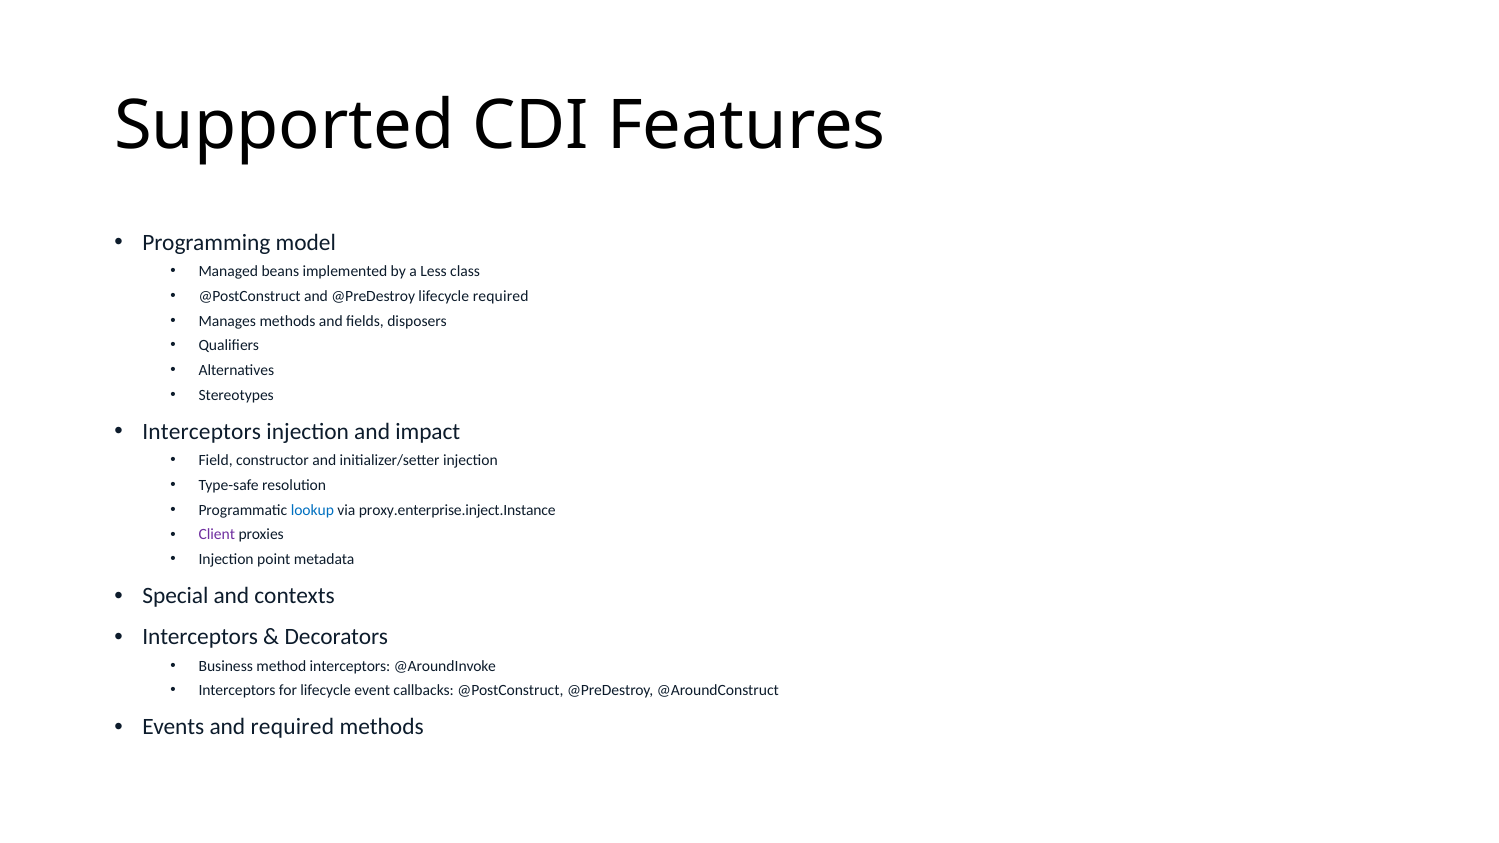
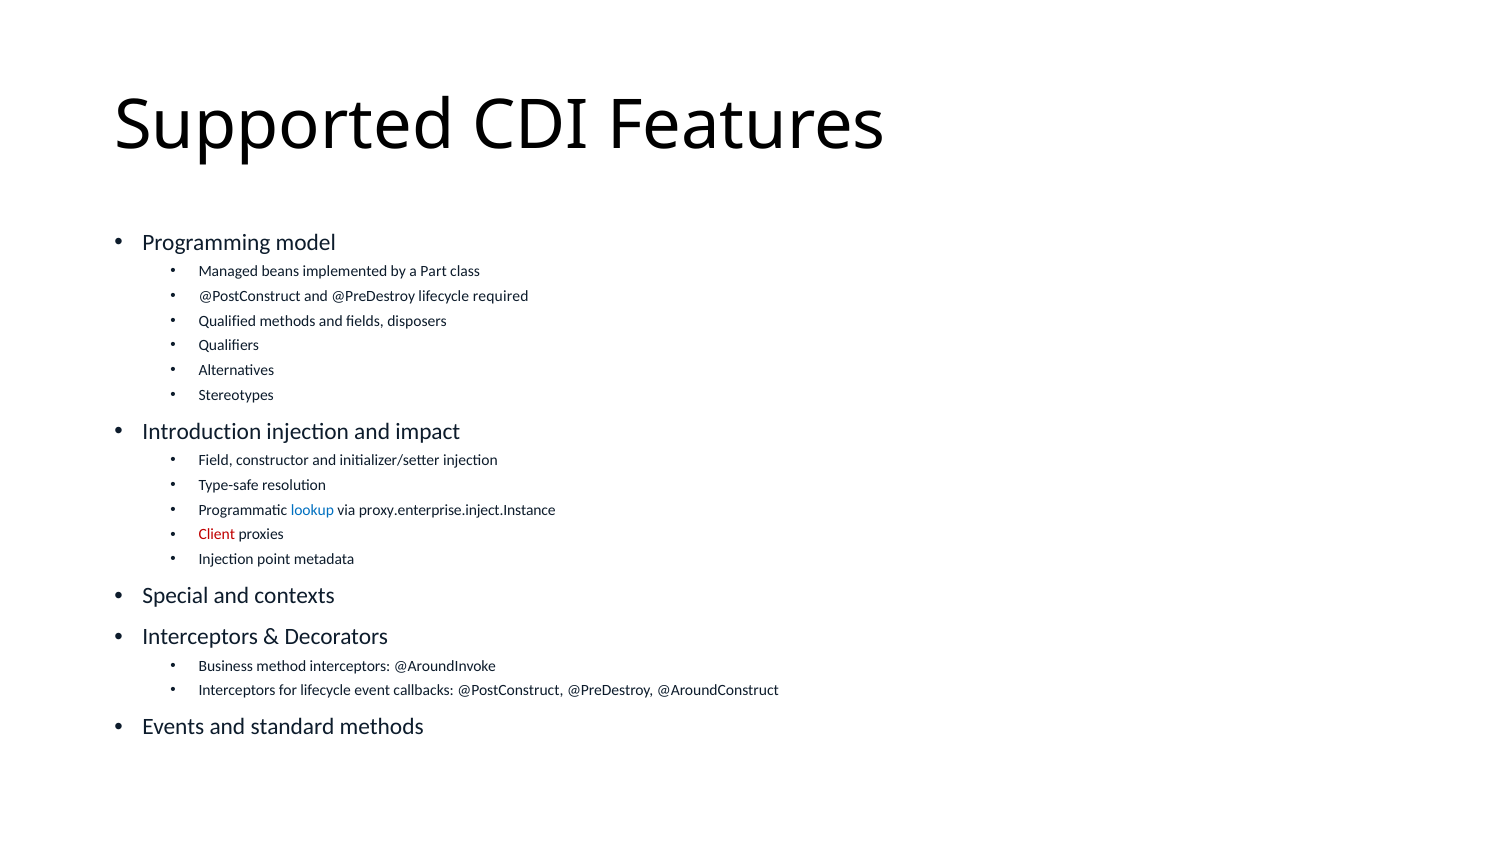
Less: Less -> Part (434, 272)
Manages: Manages -> Qualified (227, 321)
Interceptors: Interceptors -> Introduction (202, 432)
Client colour: purple -> red (217, 535)
and required: required -> standard (292, 727)
